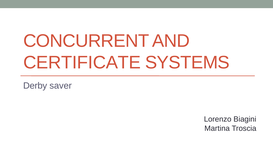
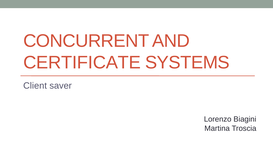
Derby: Derby -> Client (35, 86)
